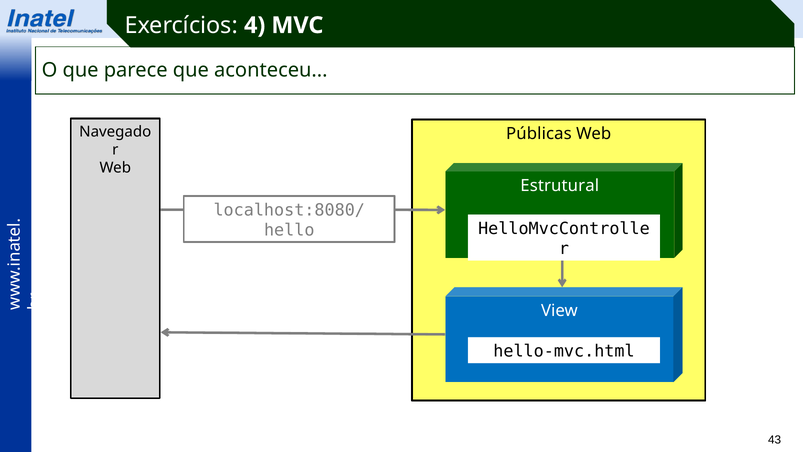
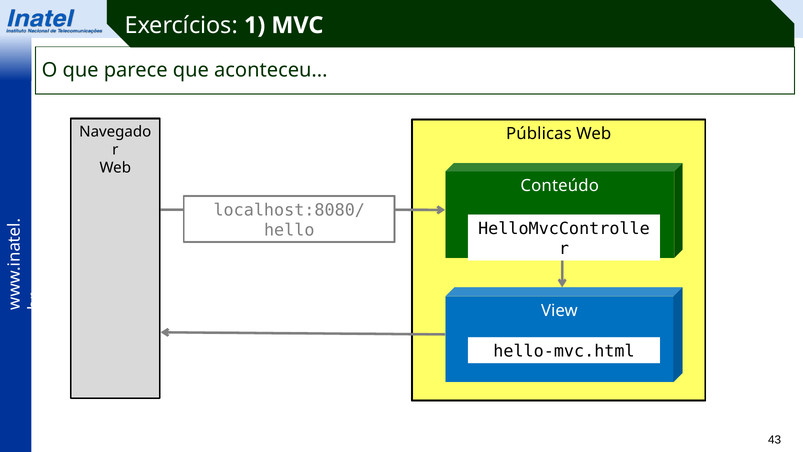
4: 4 -> 1 (255, 25)
Estrutural: Estrutural -> Conteúdo (560, 186)
